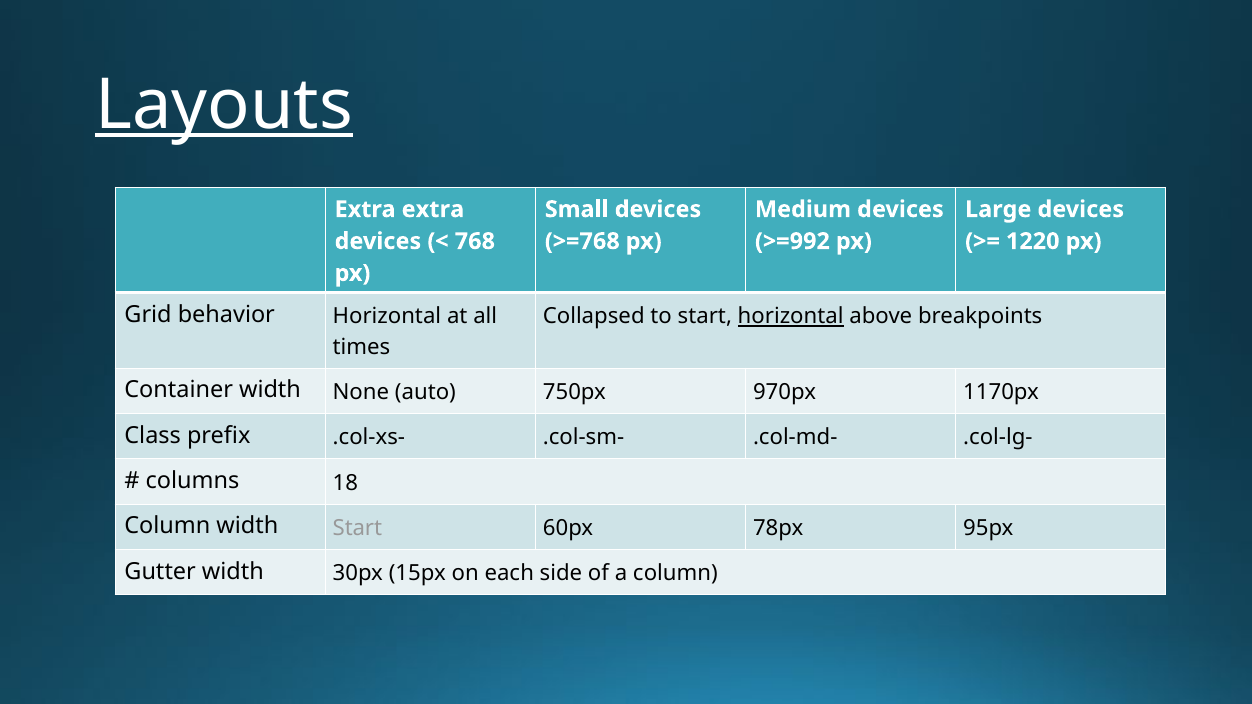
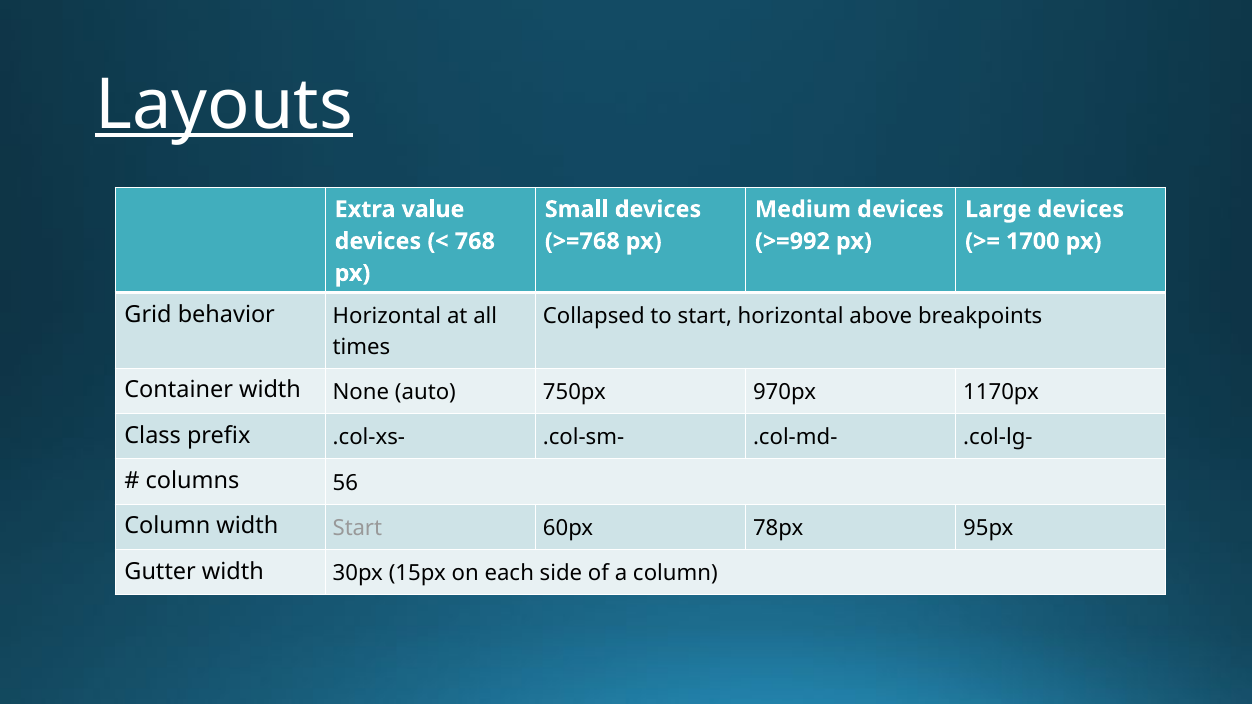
Extra extra: extra -> value (433, 209)
1220: 1220 -> 1700 (1033, 241)
horizontal underline: present -> none (791, 317)
18: 18 -> 56 (345, 483)
